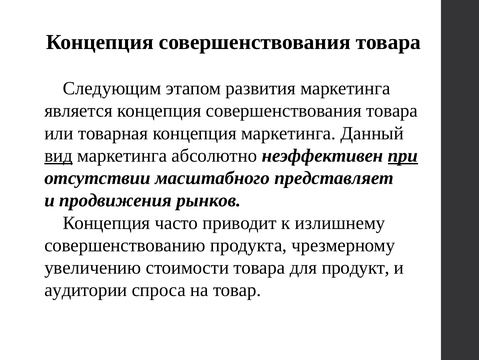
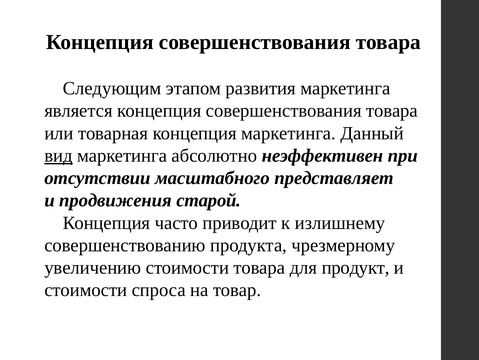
при underline: present -> none (403, 155)
рынков: рынков -> старой (209, 200)
аудитории: аудитории -> стоимости (86, 289)
